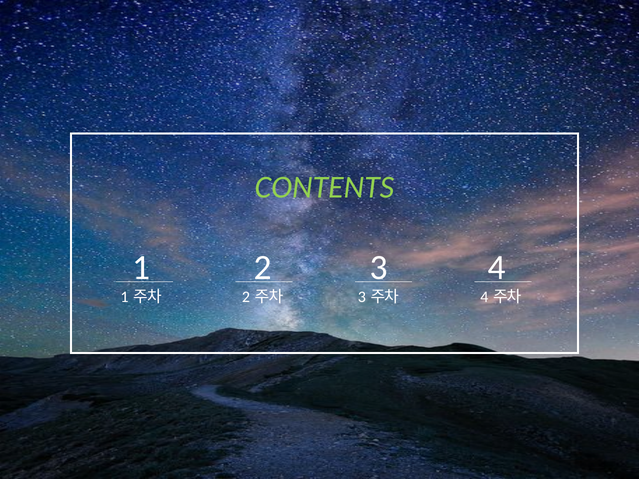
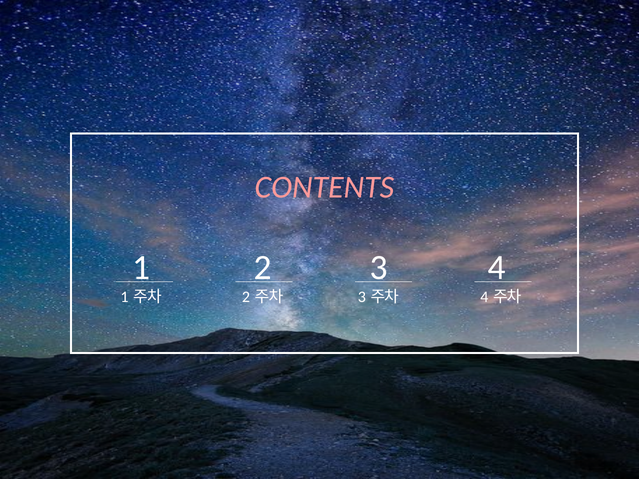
CONTENTS colour: light green -> pink (324, 187)
